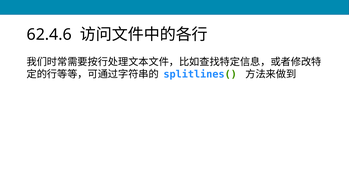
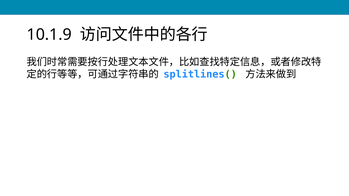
62.4.6: 62.4.6 -> 10.1.9 (49, 35)
